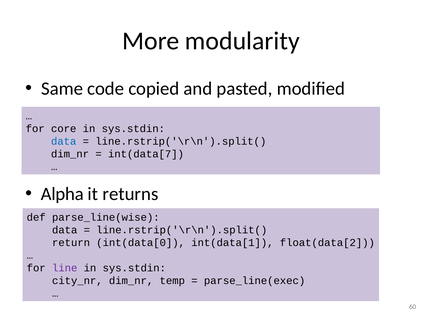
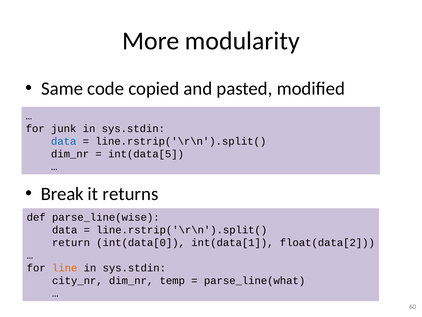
core: core -> junk (64, 128)
int(data[7: int(data[7 -> int(data[5 (146, 154)
Alpha: Alpha -> Break (62, 194)
line colour: purple -> orange (65, 268)
parse_line(exec: parse_line(exec -> parse_line(what (255, 280)
